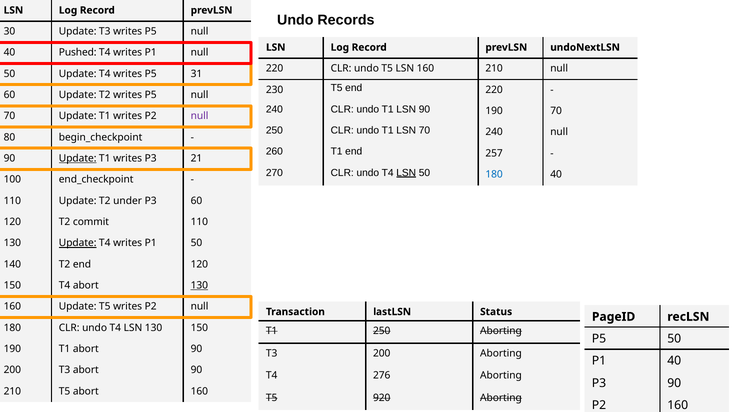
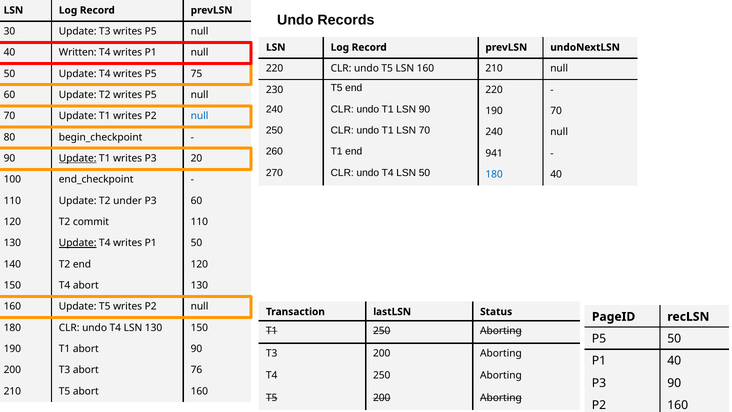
Pushed: Pushed -> Written (78, 53)
31: 31 -> 75 (196, 74)
null colour: purple -> blue (200, 116)
257: 257 -> 941 (494, 153)
21: 21 -> 20 (196, 158)
LSN underline: present -> none (406, 173)
130 underline: present -> none (199, 285)
T3 abort 90: 90 -> 76 (196, 370)
T4 276: 276 -> 250 (382, 375)
T5 920: 920 -> 200 (382, 398)
